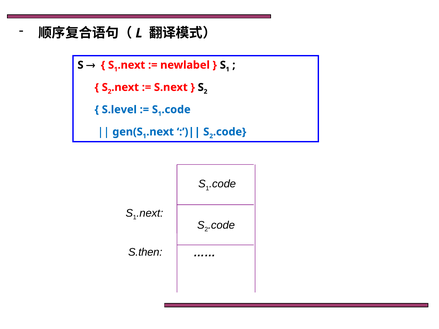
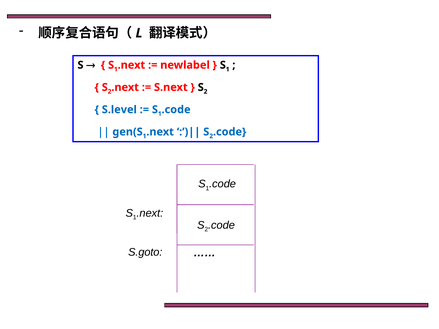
S.then: S.then -> S.goto (145, 252)
